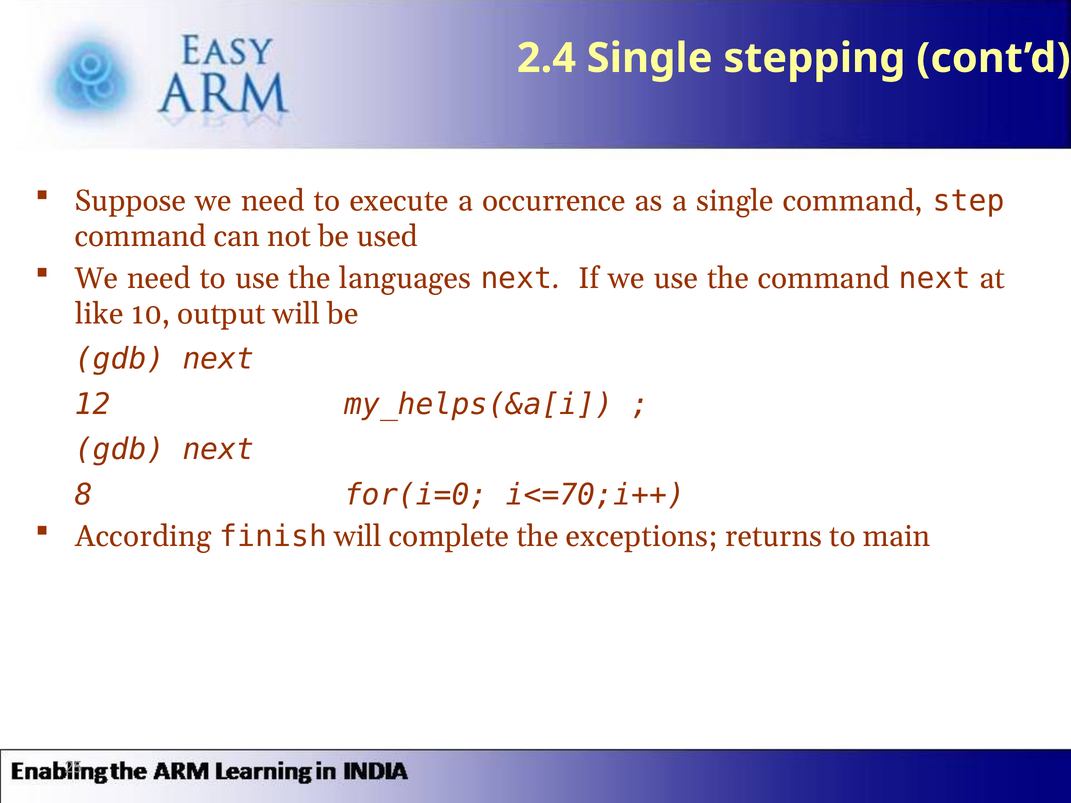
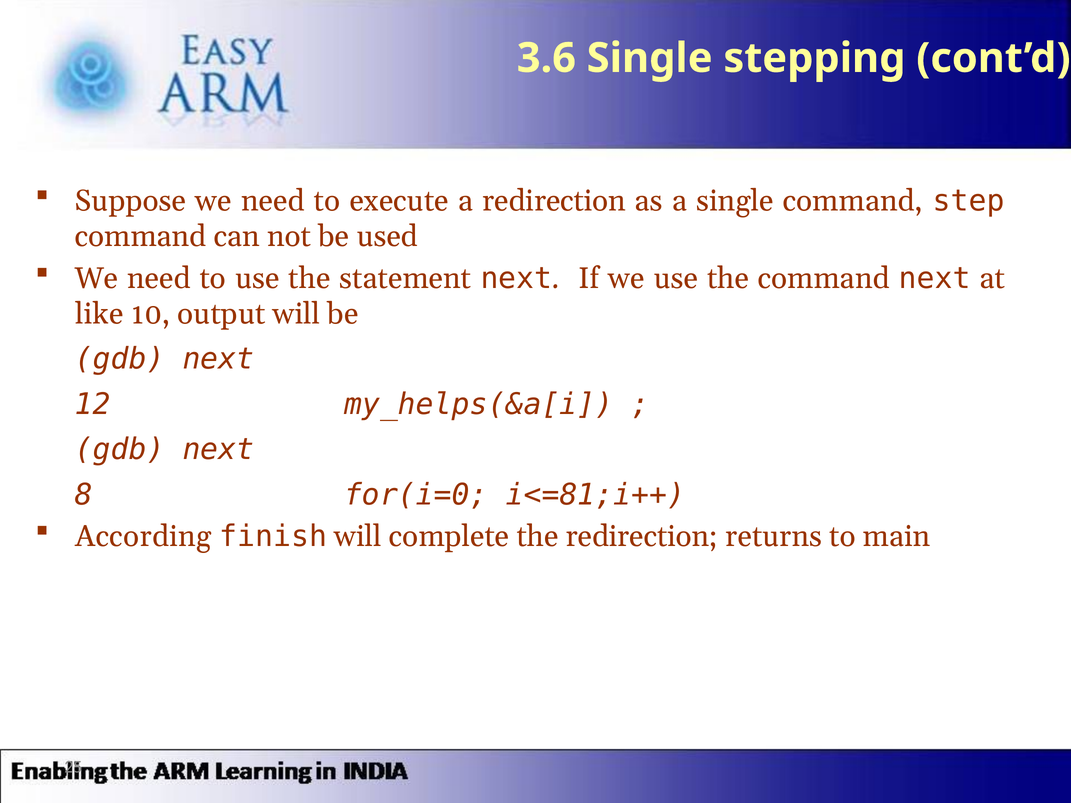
2.4: 2.4 -> 3.6 (546, 58)
a occurrence: occurrence -> redirection (554, 201)
languages: languages -> statement (405, 278)
i<=70;i++: i<=70;i++ -> i<=81;i++ (595, 495)
the exceptions: exceptions -> redirection (642, 537)
